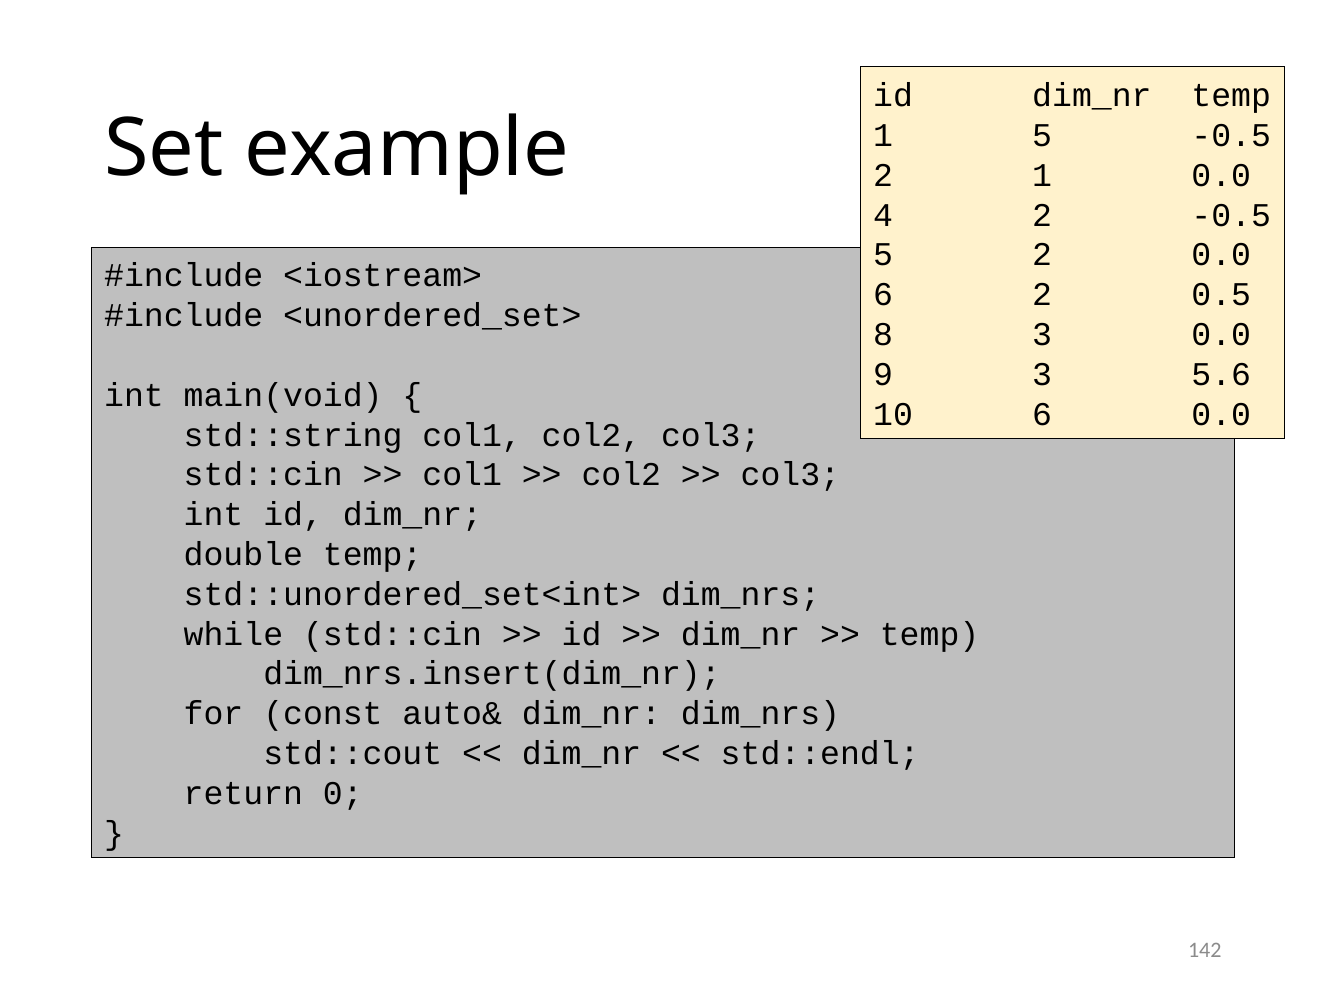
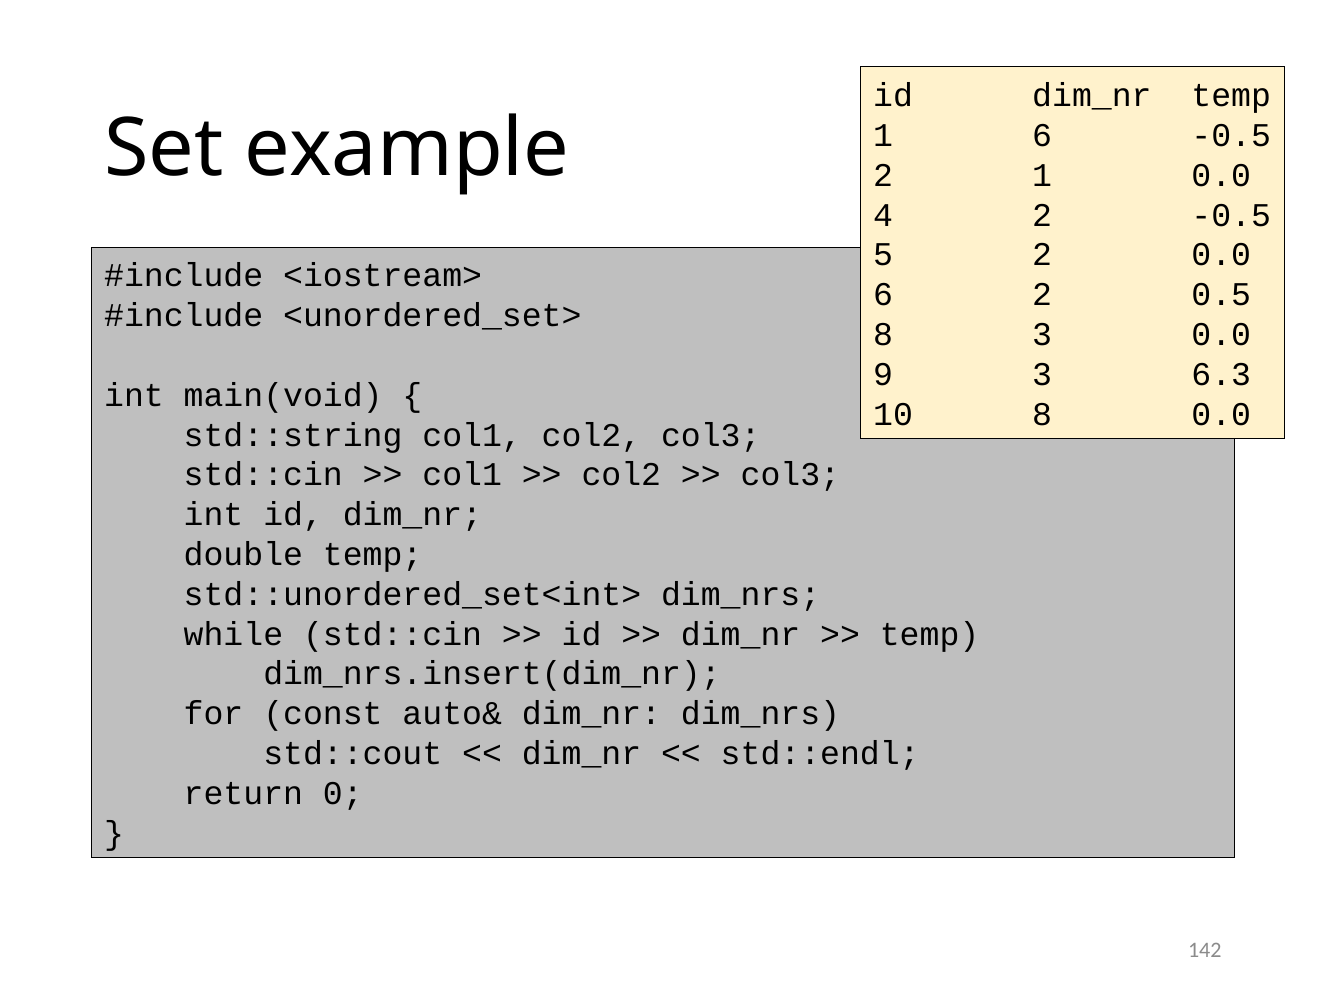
1 5: 5 -> 6 (1042, 135)
5.6: 5.6 -> 6.3 (1221, 374)
10 6: 6 -> 8 (1042, 414)
